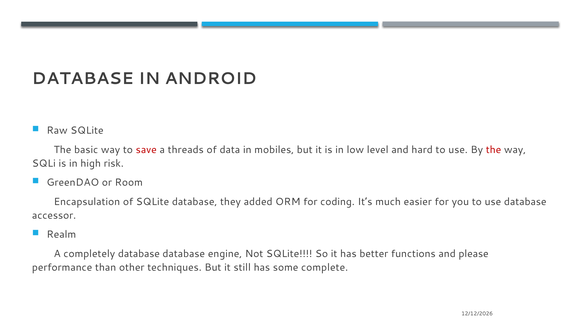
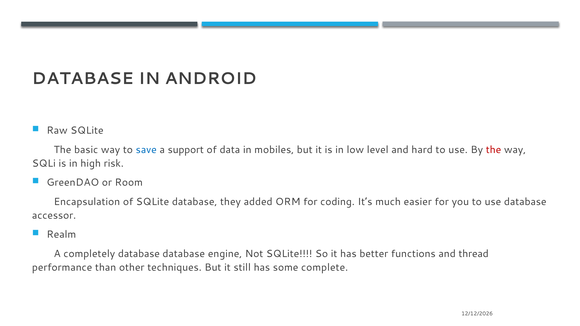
save colour: red -> blue (146, 150)
threads: threads -> support (186, 150)
please: please -> thread (474, 254)
